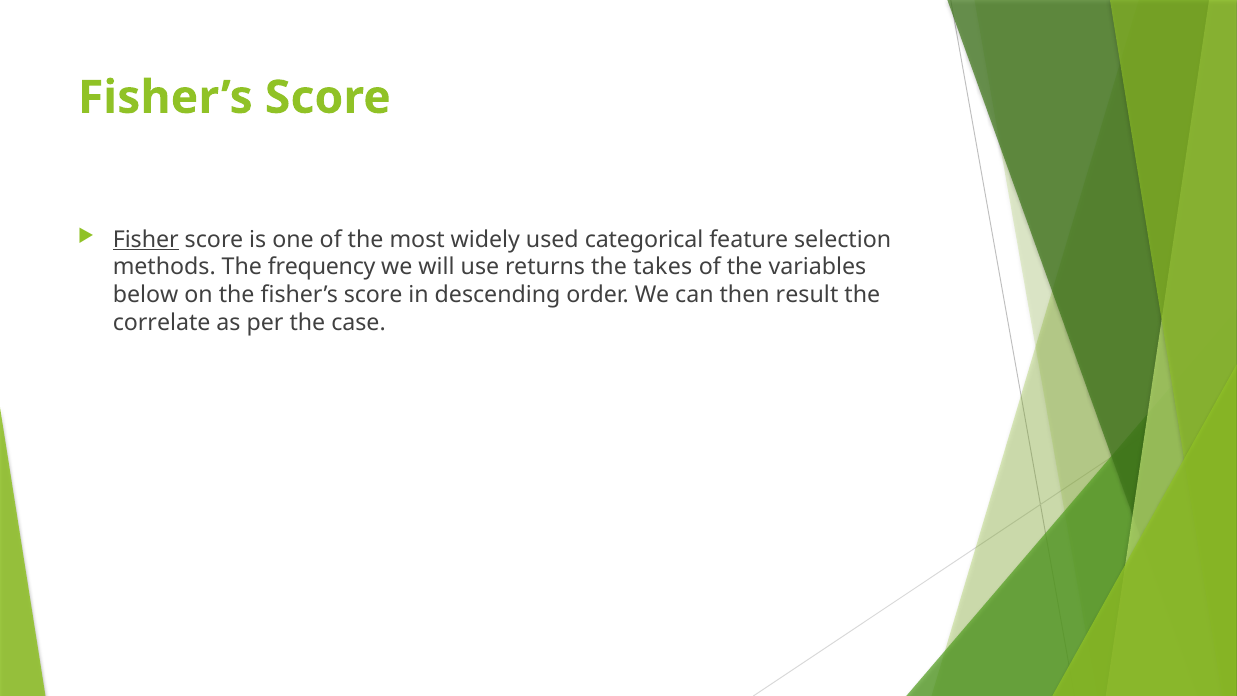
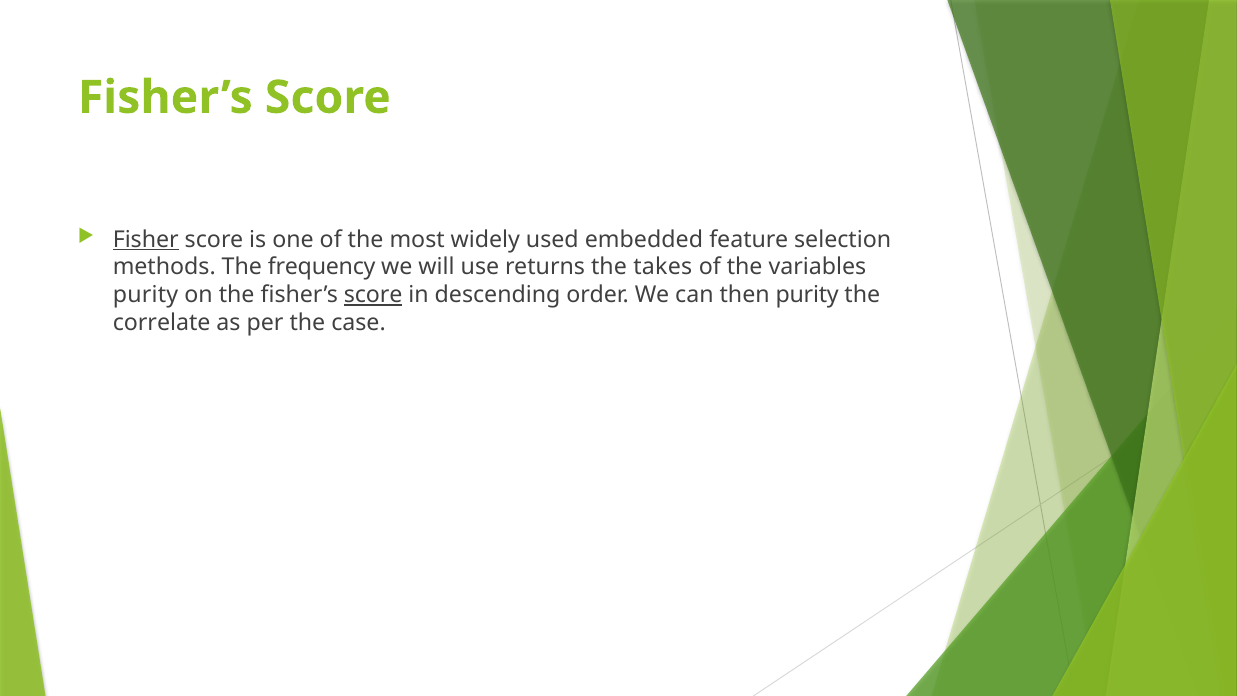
categorical: categorical -> embedded (644, 239)
below: below -> purity (145, 295)
score underline: none -> present (373, 295)
then result: result -> purity (807, 295)
